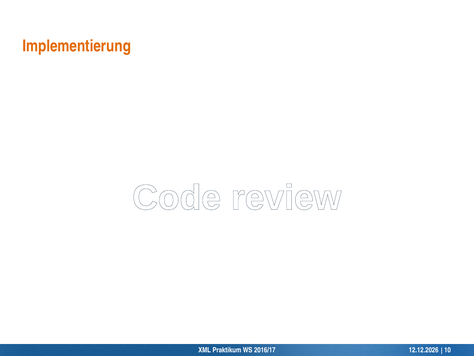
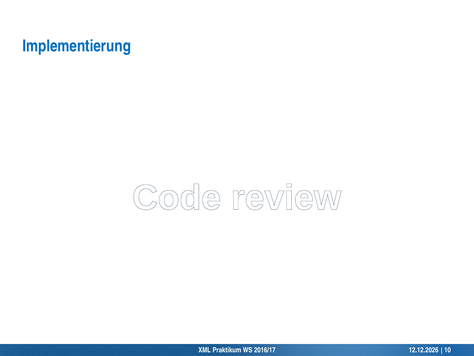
Implementierung colour: orange -> blue (77, 46)
